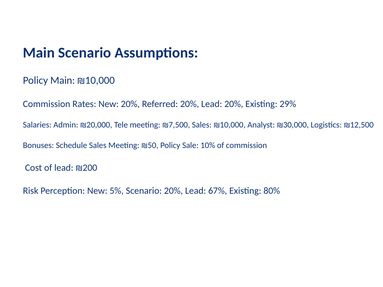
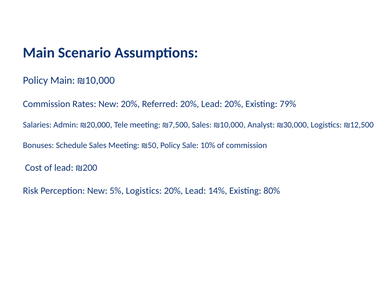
29%: 29% -> 79% (288, 104)
5% Scenario: Scenario -> Logistics (144, 191)
67%: 67% -> 14% (218, 191)
